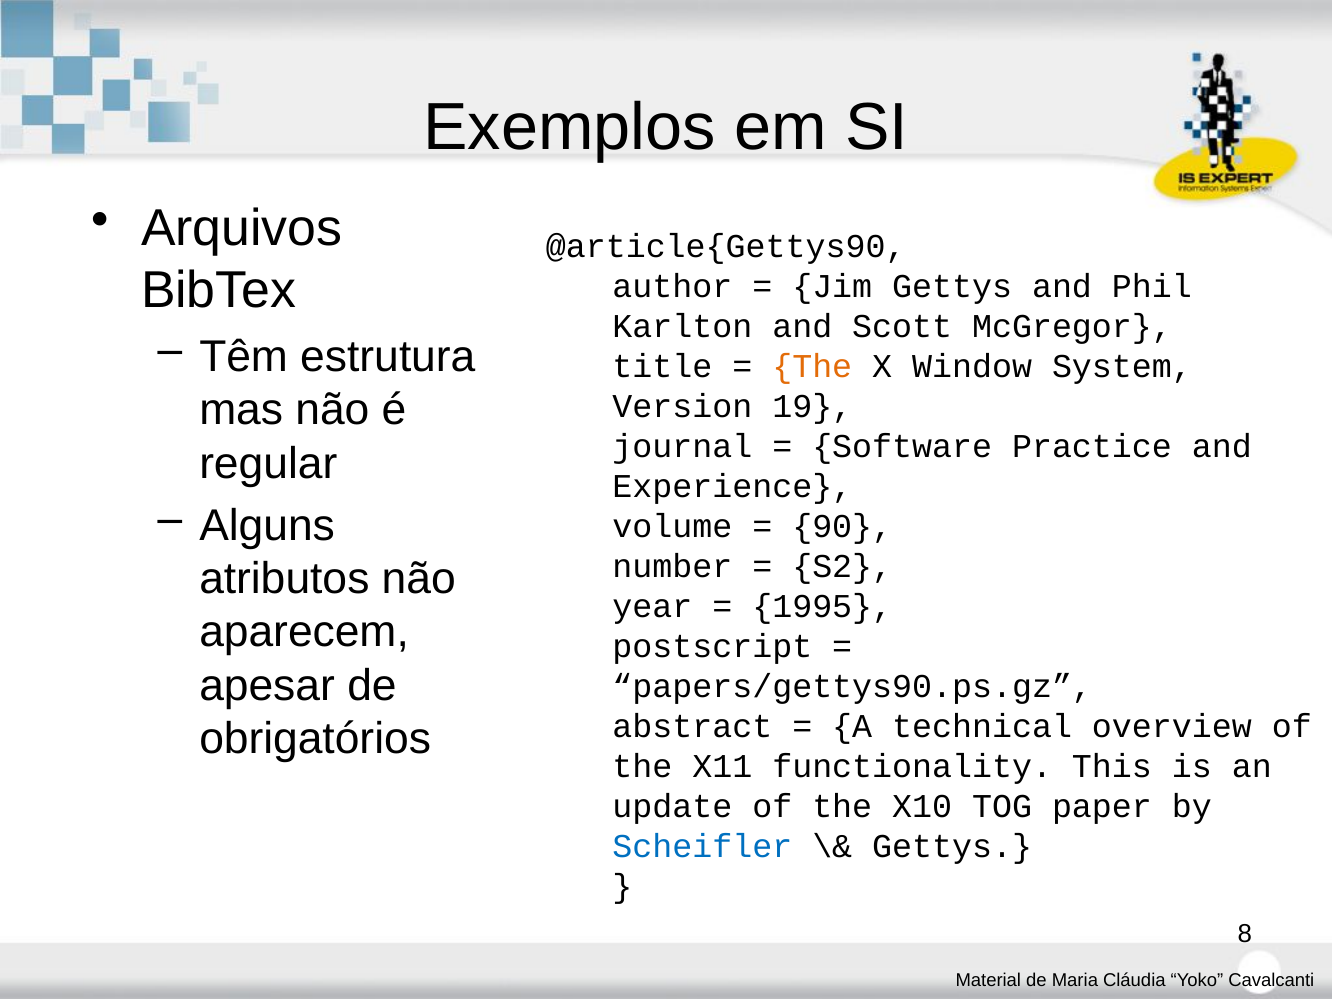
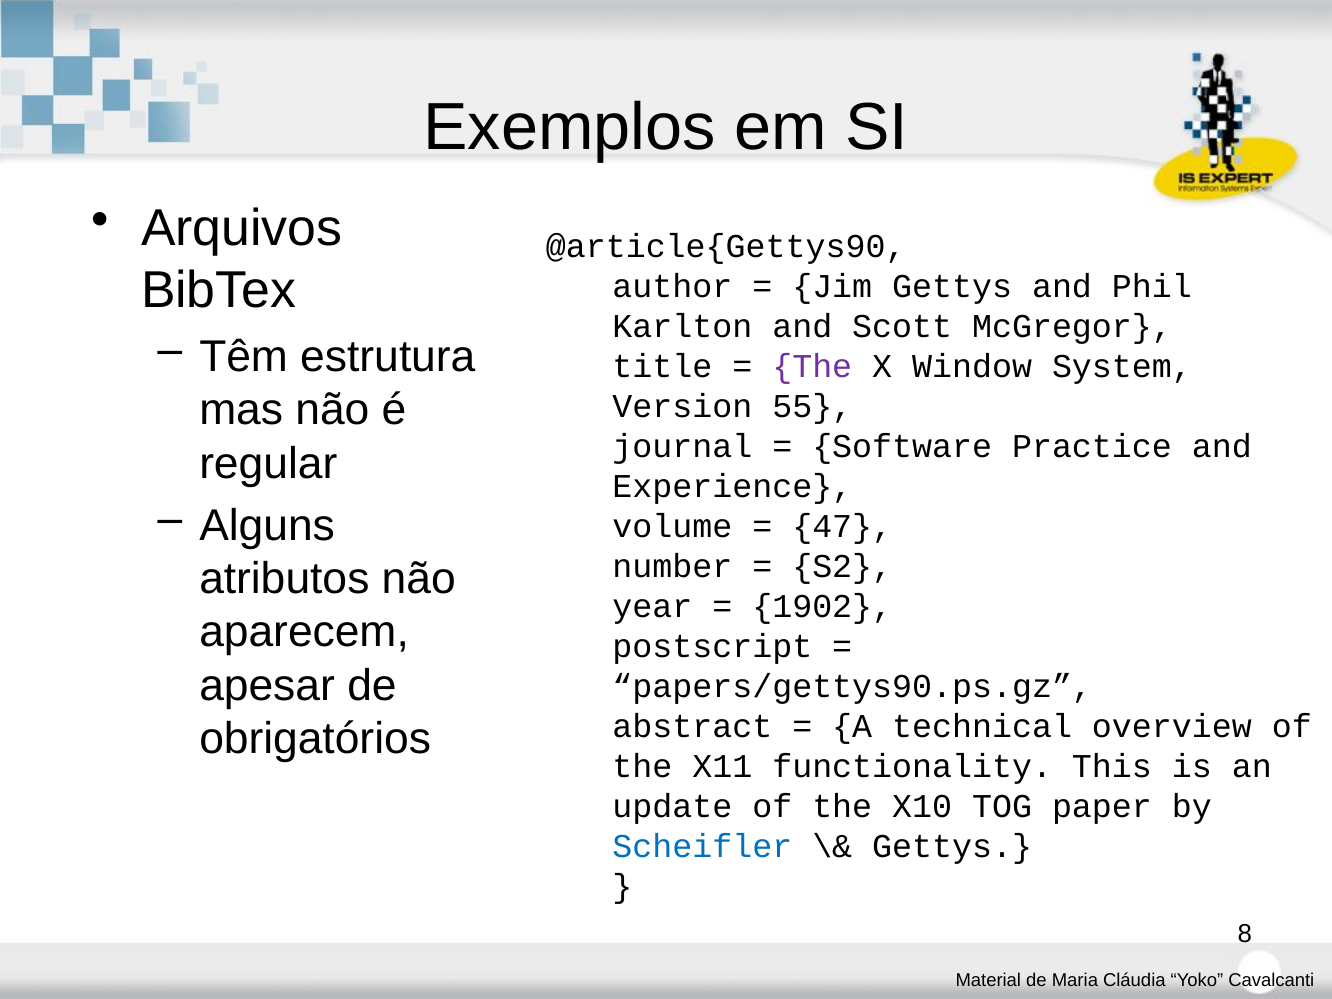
The colour: orange -> purple (812, 367)
19: 19 -> 55 (812, 406)
90: 90 -> 47 (842, 526)
1995: 1995 -> 1902 (822, 606)
